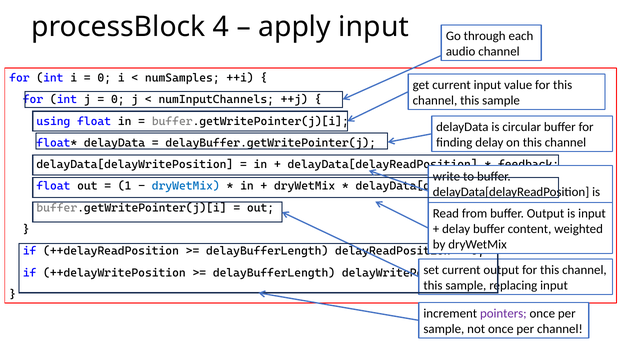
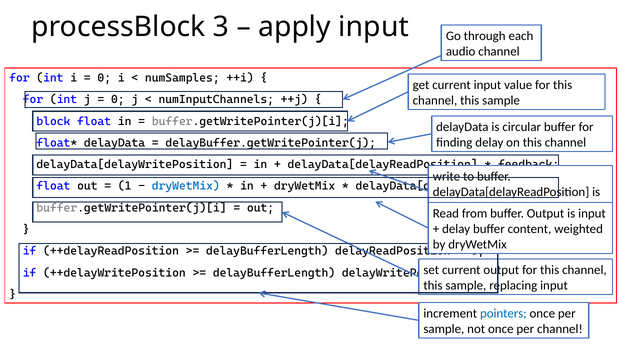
4: 4 -> 3 (221, 27)
using: using -> block (53, 121)
pointers colour: purple -> blue (503, 314)
